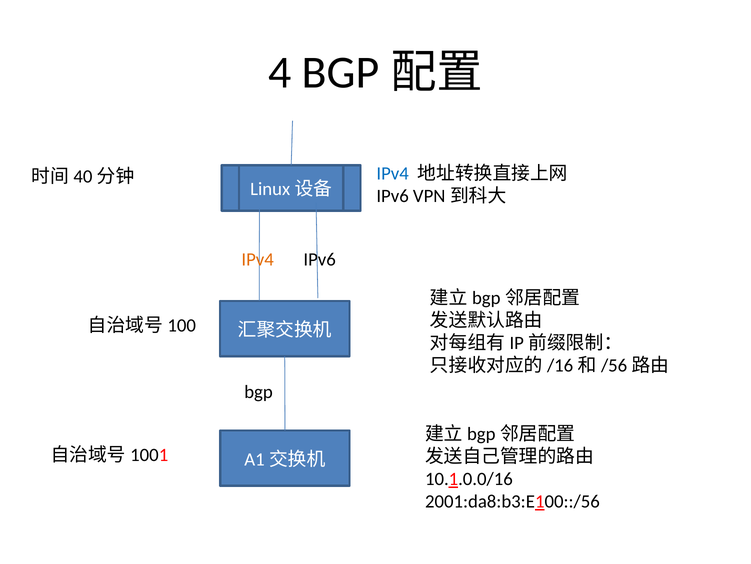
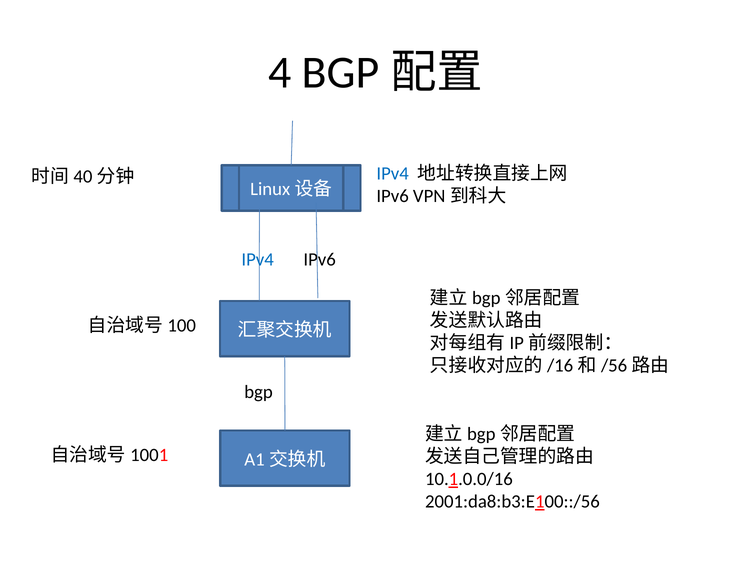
IPv4 colour: orange -> blue (258, 259)
